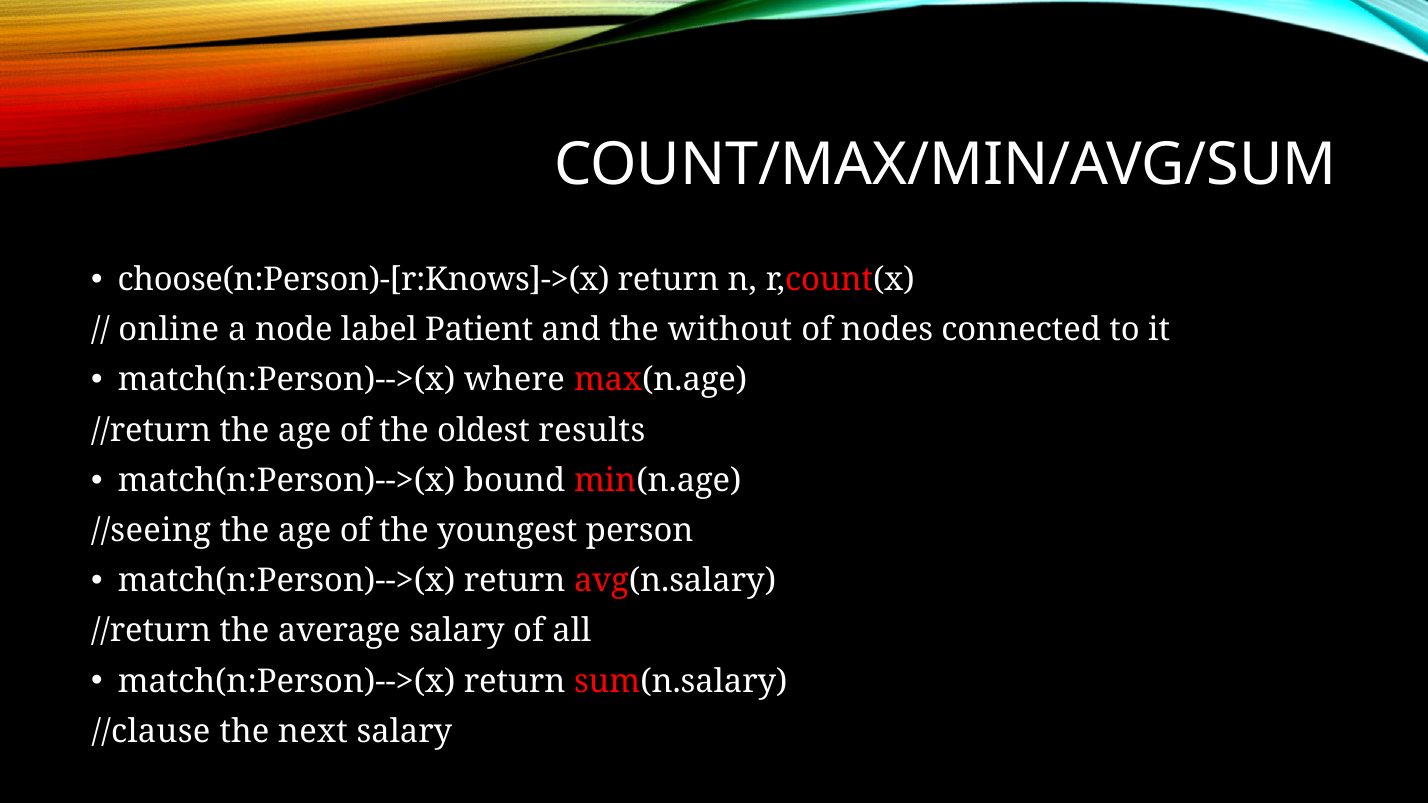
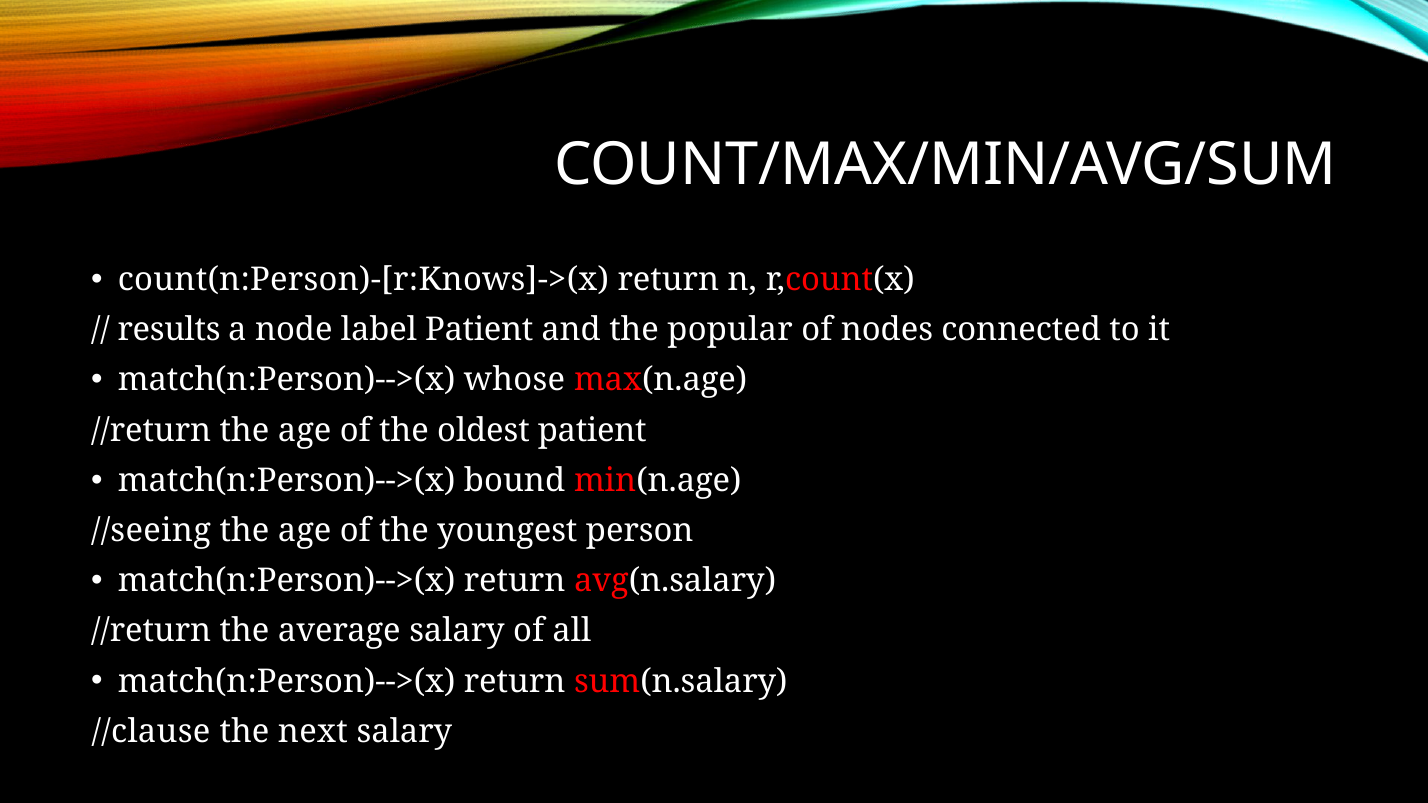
choose(n:Person)-[r:Knows]->(x: choose(n:Person)-[r:Knows]->(x -> count(n:Person)-[r:Knows]->(x (363, 280)
online: online -> results (169, 330)
without: without -> popular (730, 330)
where: where -> whose (514, 380)
oldest results: results -> patient (592, 431)
